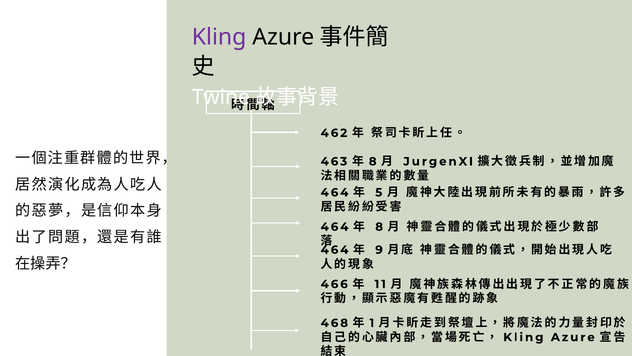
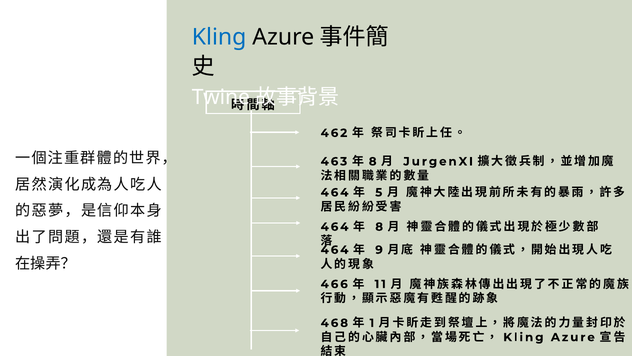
Kling colour: purple -> blue (219, 37)
